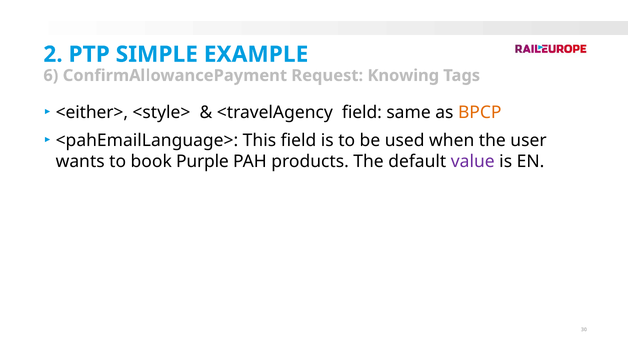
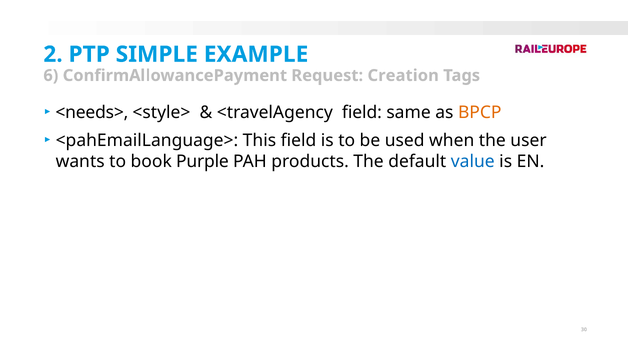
Knowing: Knowing -> Creation (403, 76)
<either>: <either> -> <needs> (92, 113)
value colour: purple -> blue (473, 161)
